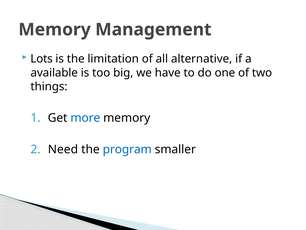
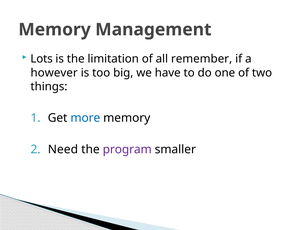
alternative: alternative -> remember (202, 59)
available: available -> however (54, 73)
program colour: blue -> purple (127, 149)
